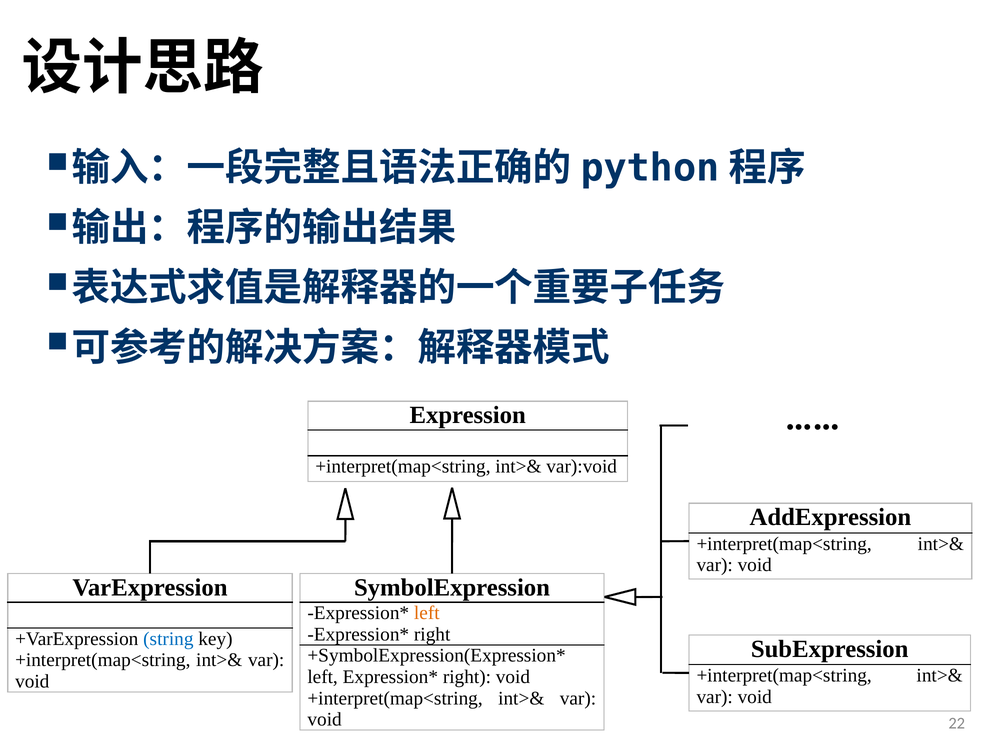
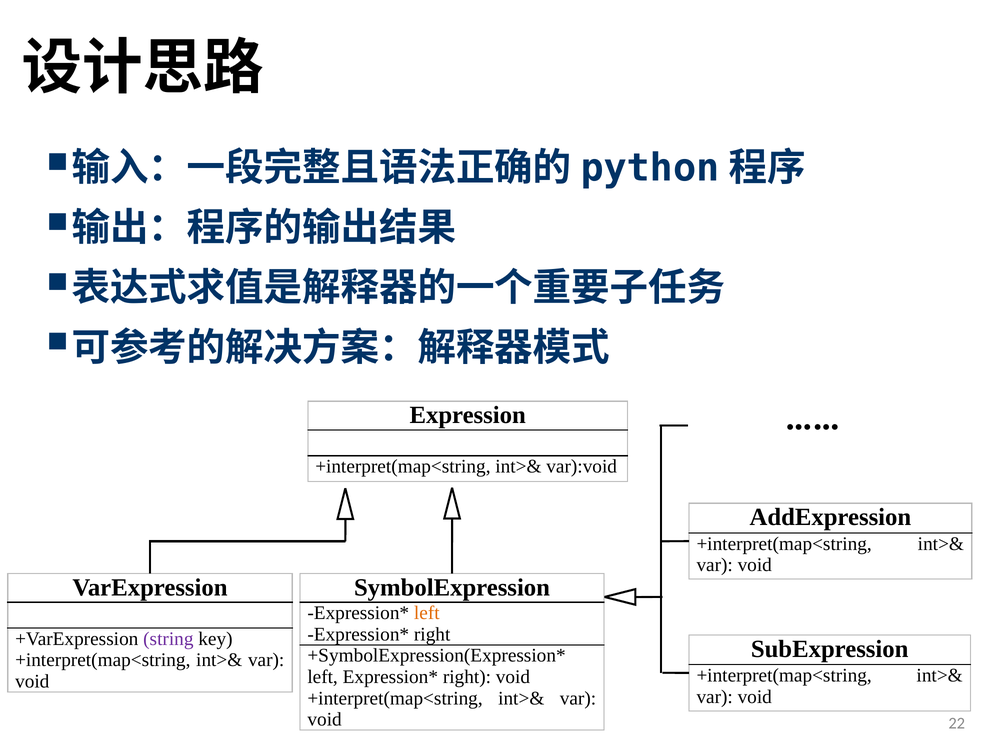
string colour: blue -> purple (168, 639)
